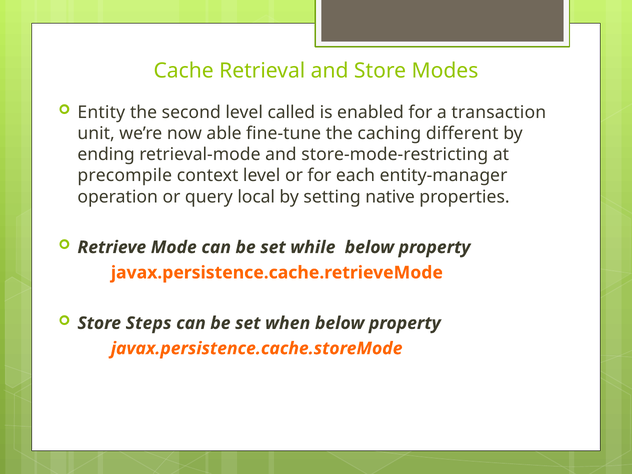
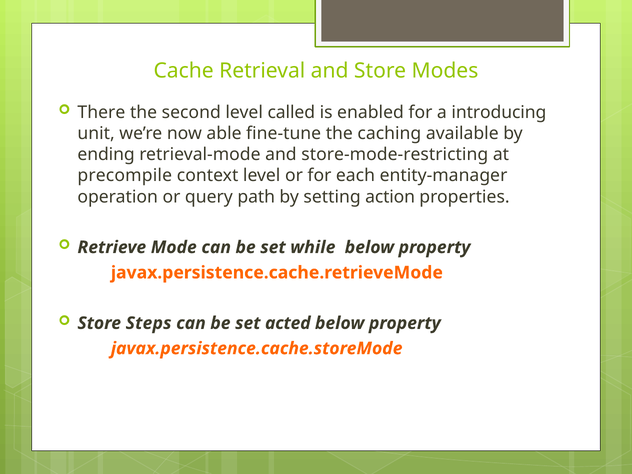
Entity: Entity -> There (101, 112)
transaction: transaction -> introducing (499, 112)
different: different -> available (462, 134)
local: local -> path (256, 197)
native: native -> action (390, 197)
when: when -> acted (288, 323)
